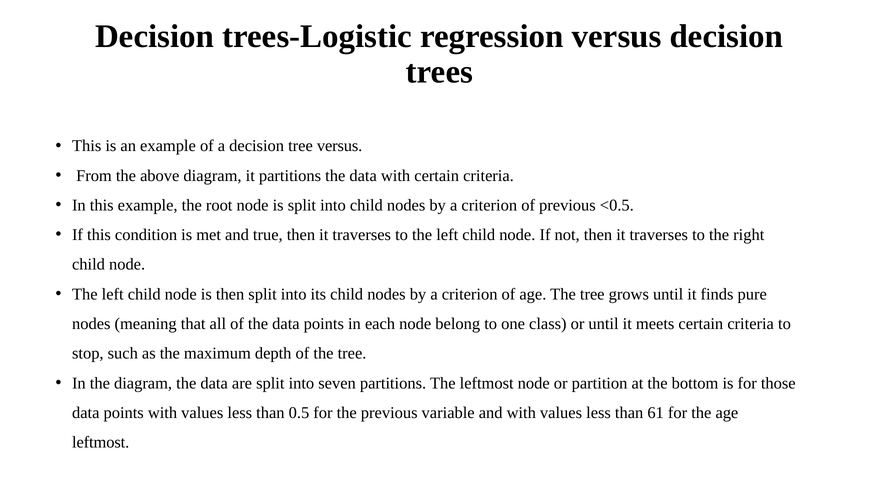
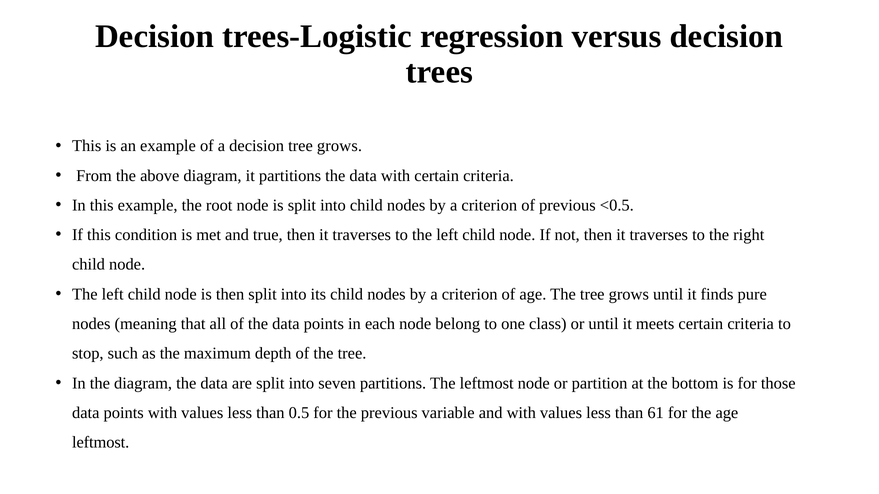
decision tree versus: versus -> grows (340, 146)
